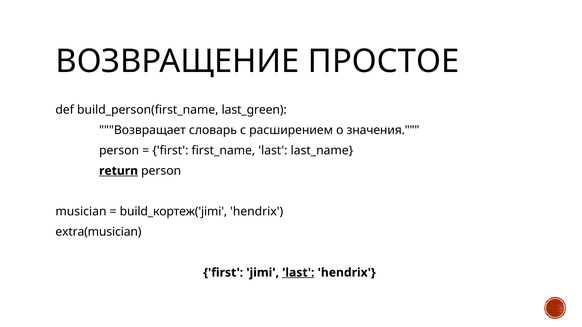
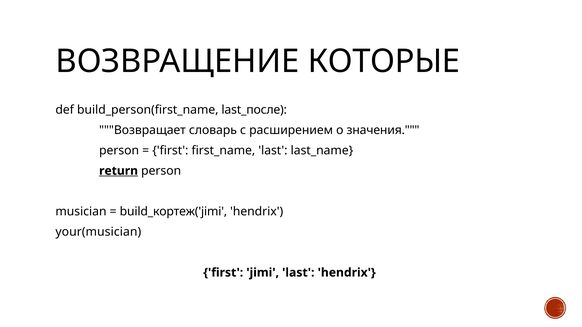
ПРОСТОЕ: ПРОСТОЕ -> КОТОРЫЕ (384, 61)
last_green: last_green -> last_после (254, 110)
extra(musician: extra(musician -> your(musician (98, 232)
last underline: present -> none (298, 273)
